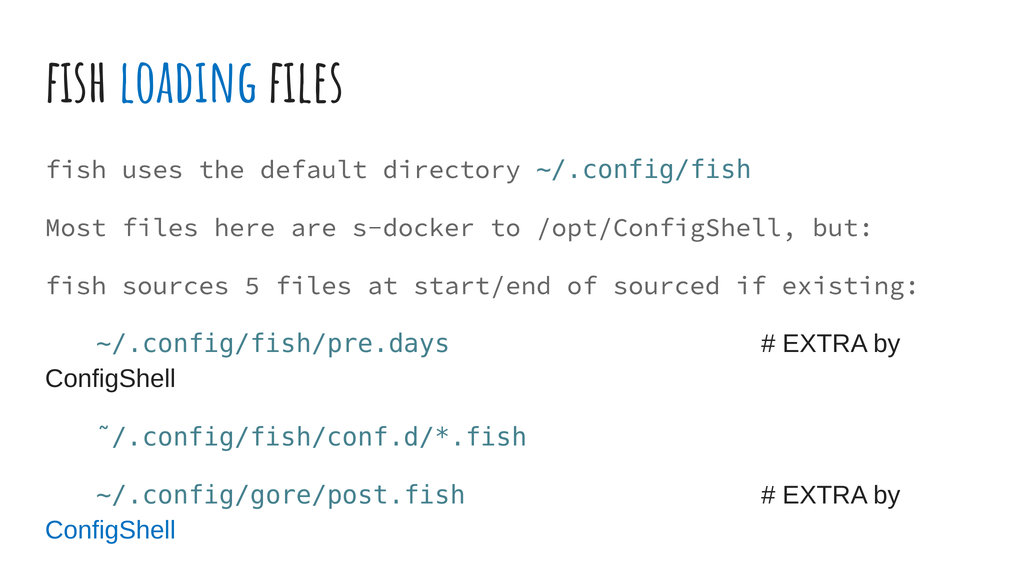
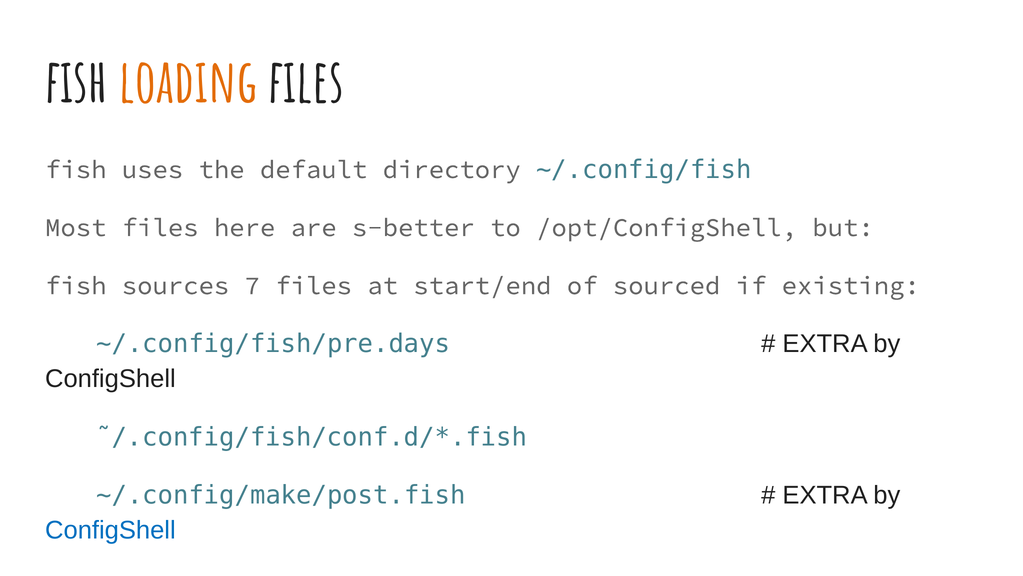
loading colour: blue -> orange (188, 83)
s-docker: s-docker -> s-better (413, 227)
5: 5 -> 7 (252, 285)
~/.config/gore/post.fish: ~/.config/gore/post.fish -> ~/.config/make/post.fish (281, 495)
